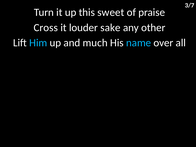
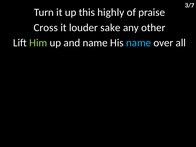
sweet: sweet -> highly (111, 12)
Him colour: light blue -> light green (38, 43)
and much: much -> name (95, 43)
